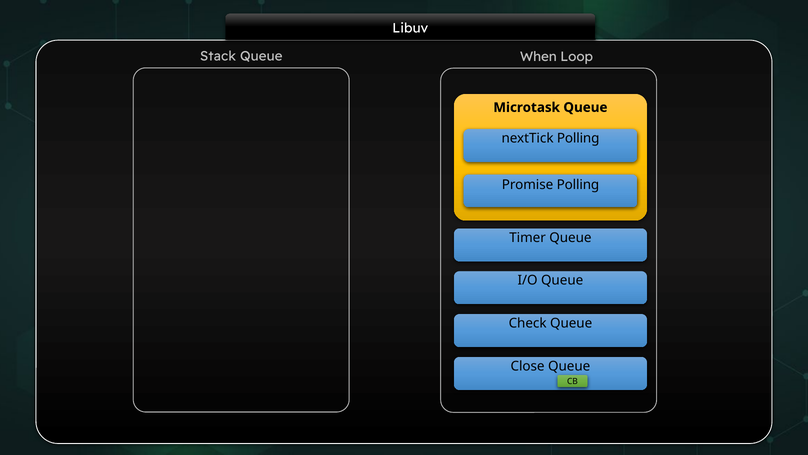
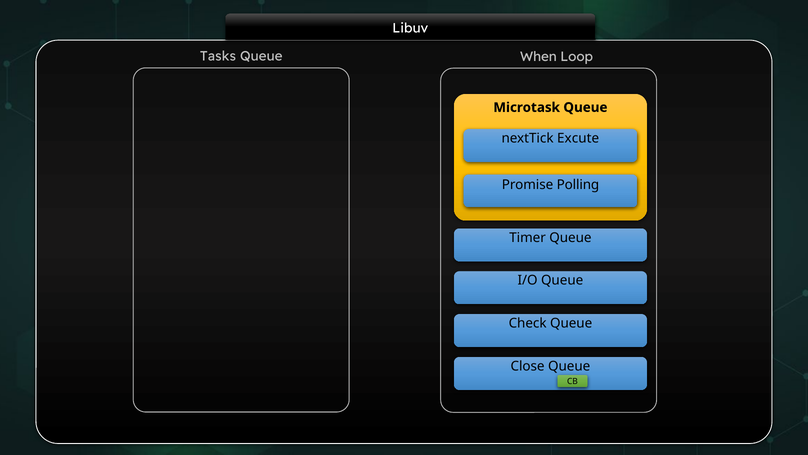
Stack: Stack -> Tasks (218, 56)
nextTick Polling: Polling -> Excute (578, 138)
